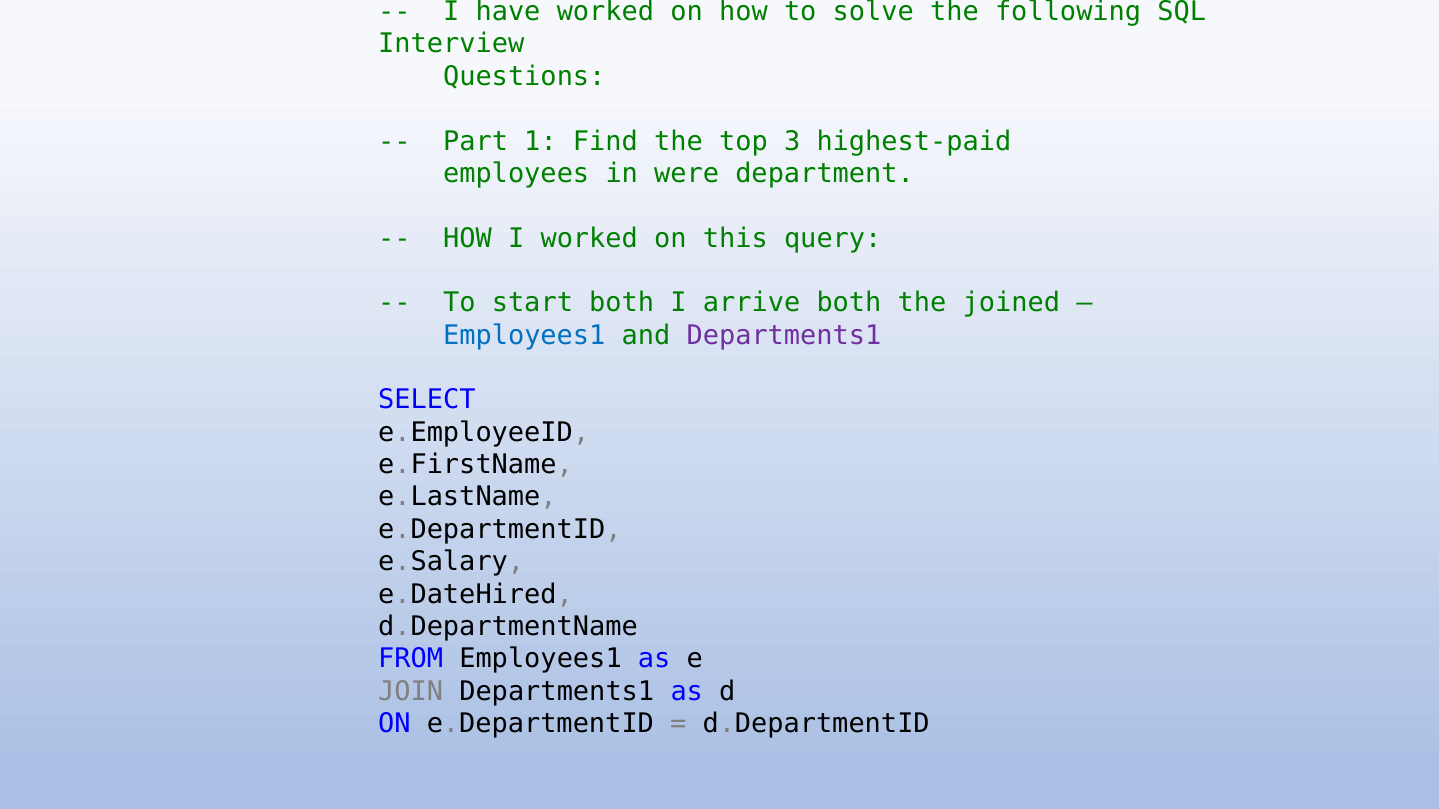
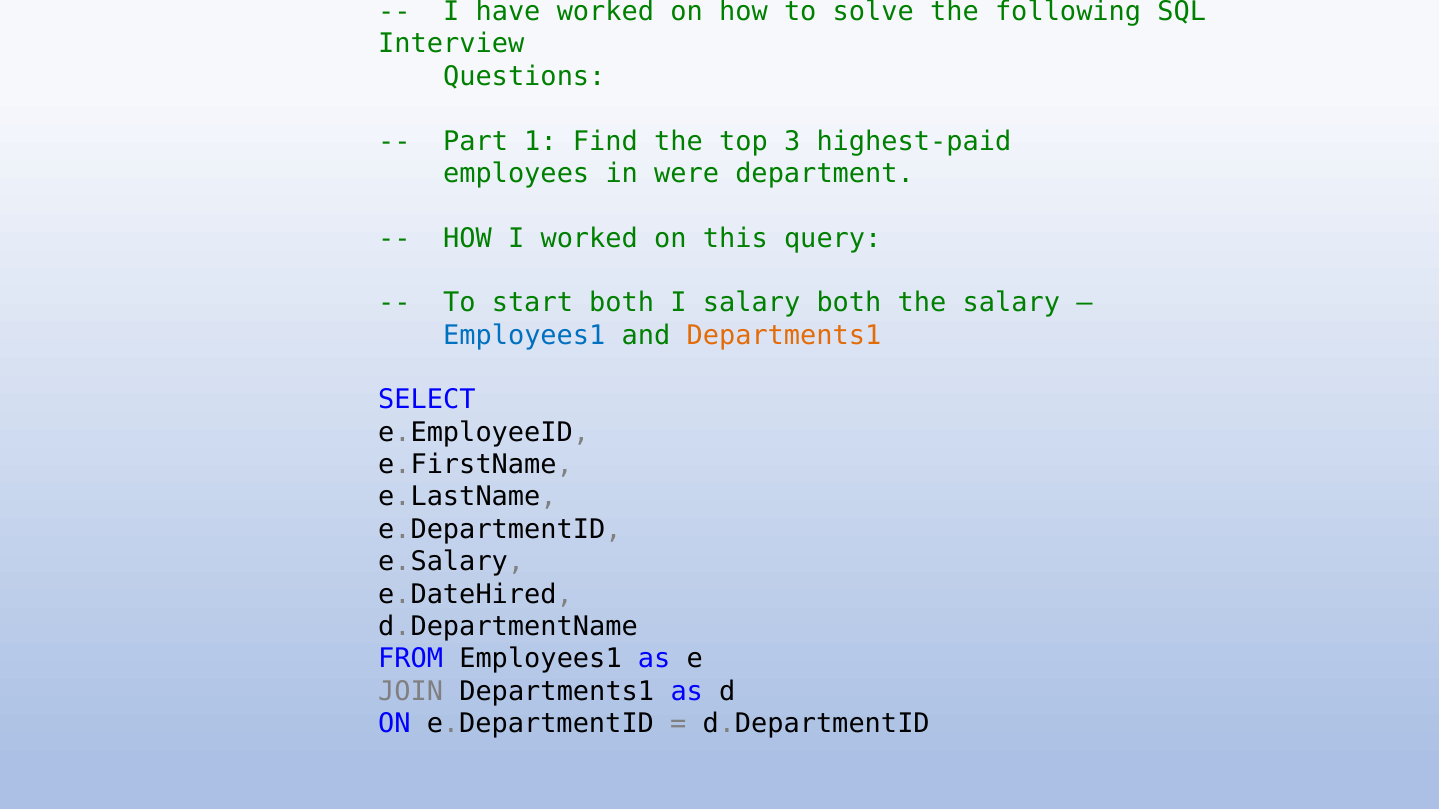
I arrive: arrive -> salary (752, 303)
the joined: joined -> salary (1011, 303)
Departments1 colour: purple -> orange (784, 335)
